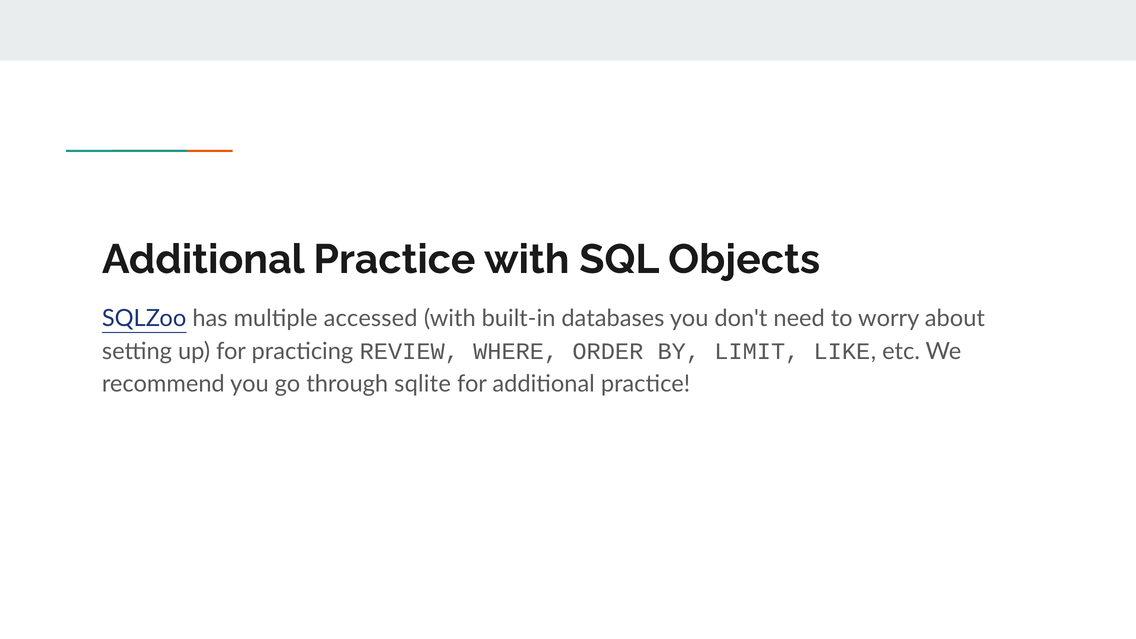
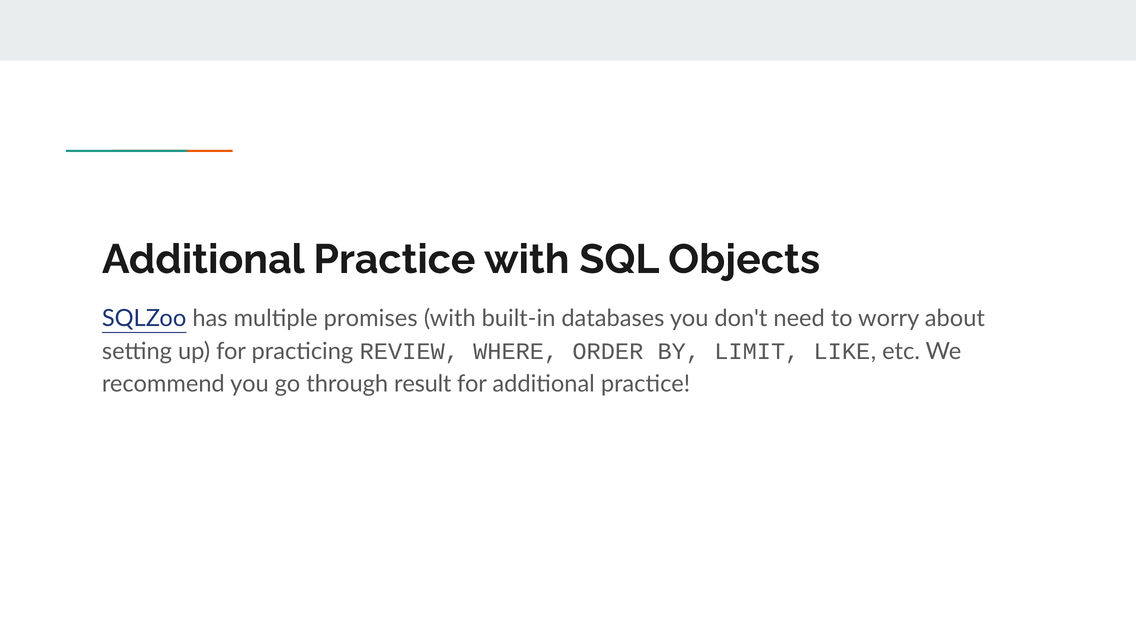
accessed: accessed -> promises (371, 319)
sqlite: sqlite -> result (423, 384)
